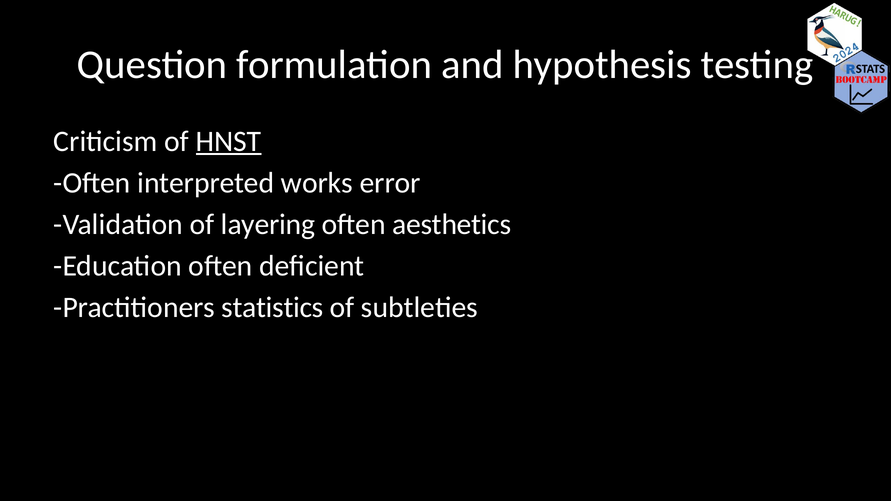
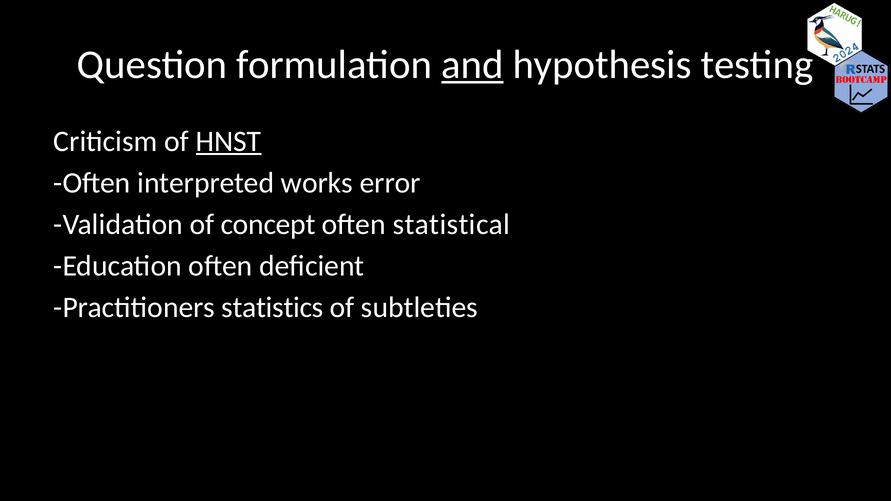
and underline: none -> present (473, 65)
layering: layering -> concept (268, 224)
aesthetics: aesthetics -> statistical (451, 224)
